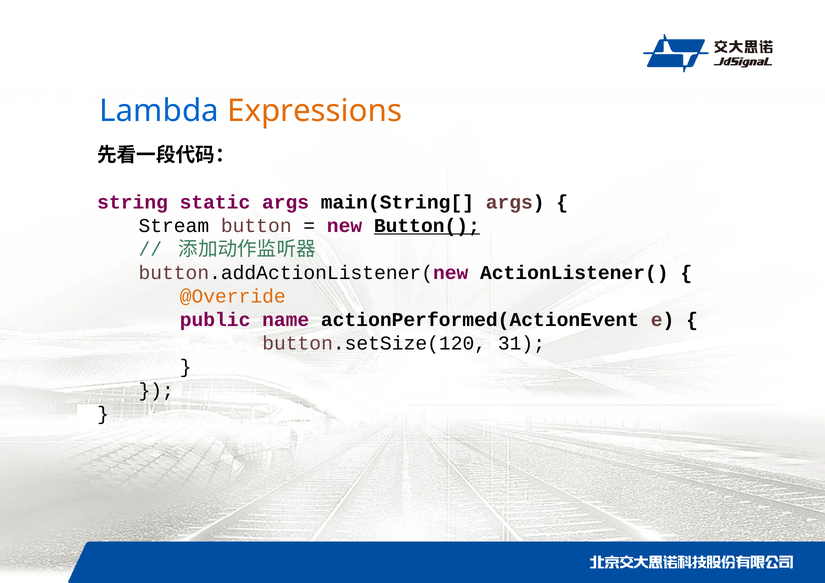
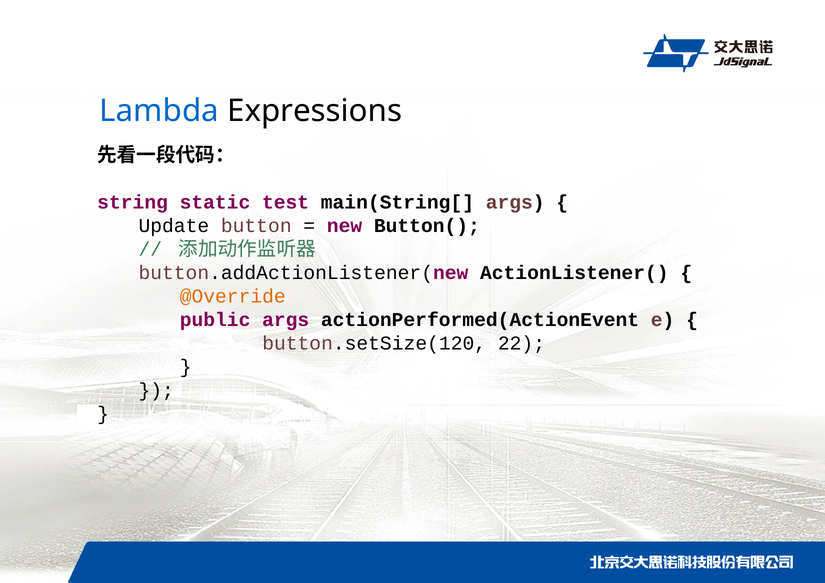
Expressions colour: orange -> black (315, 111)
static args: args -> test (286, 202)
Stream: Stream -> Update (174, 226)
Button( underline: present -> none (427, 226)
public name: name -> args (286, 320)
31: 31 -> 22 (521, 343)
